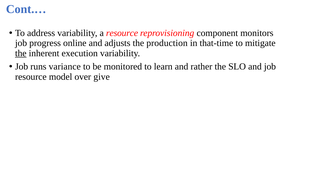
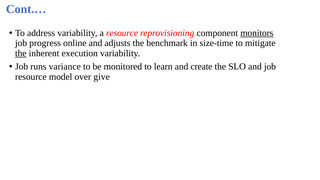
monitors underline: none -> present (257, 33)
production: production -> benchmark (167, 43)
that‑time: that‑time -> size‑time (216, 43)
rather: rather -> create (201, 67)
